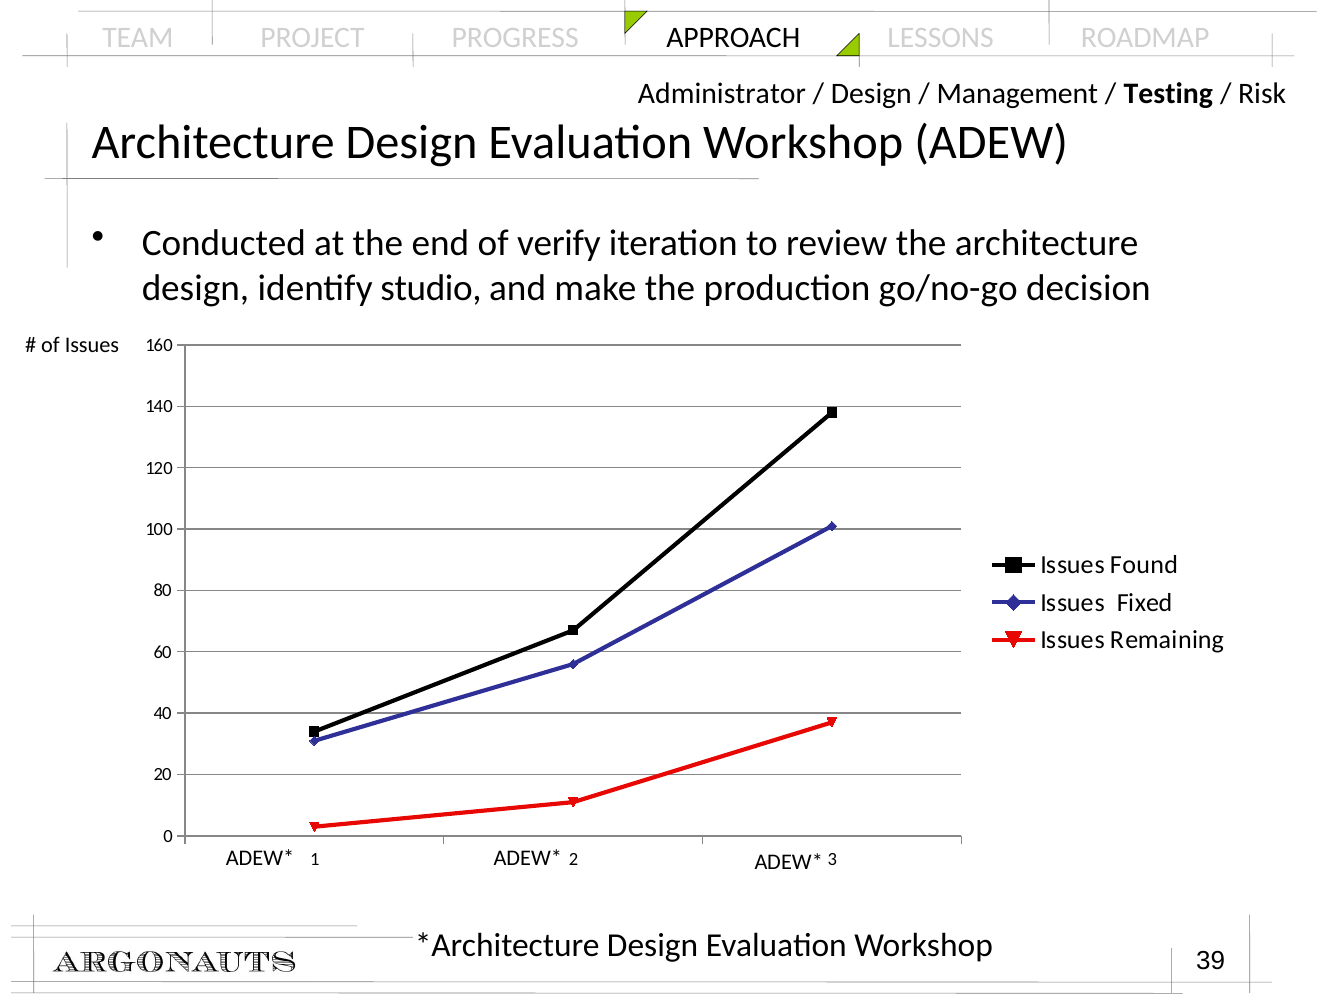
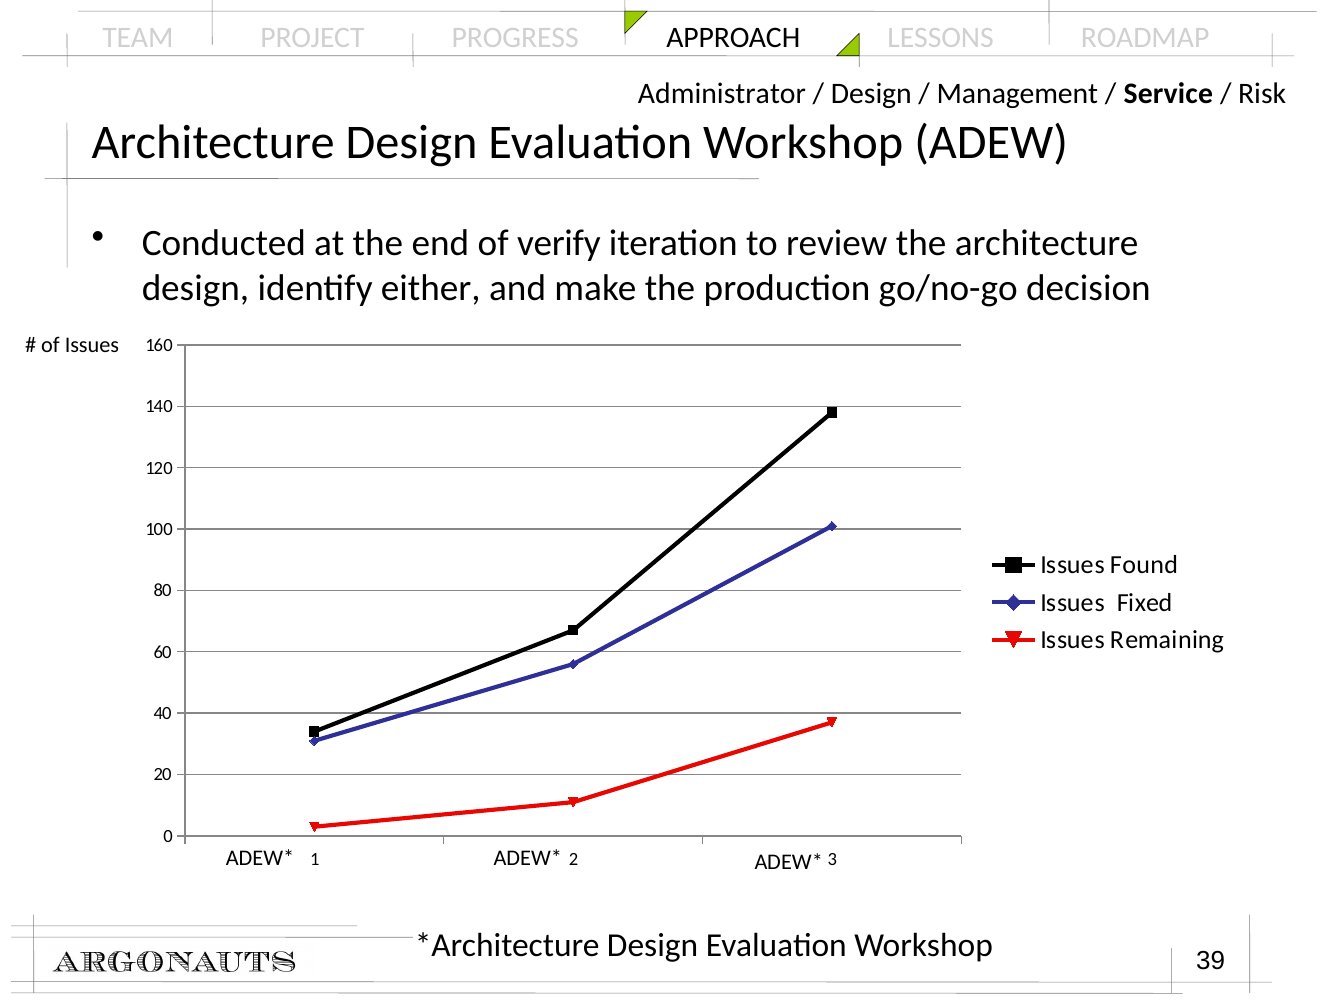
Testing: Testing -> Service (1168, 93)
studio: studio -> either (431, 288)
